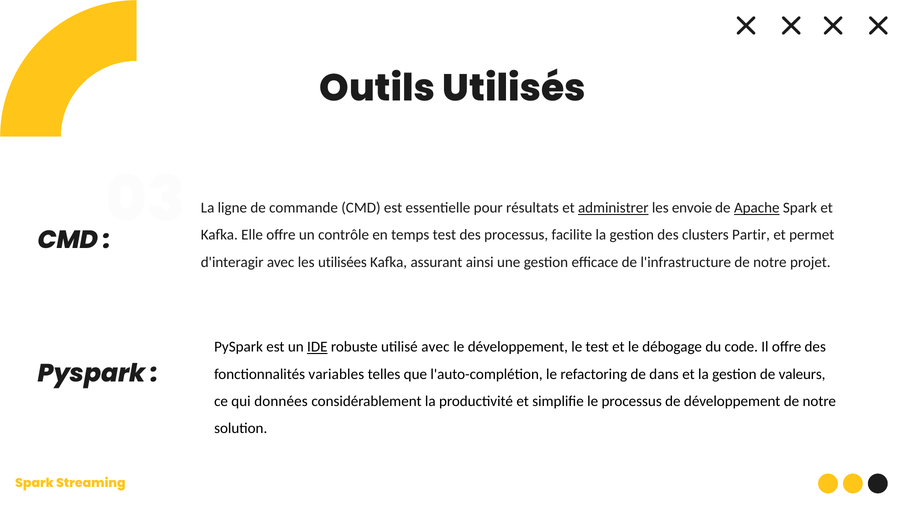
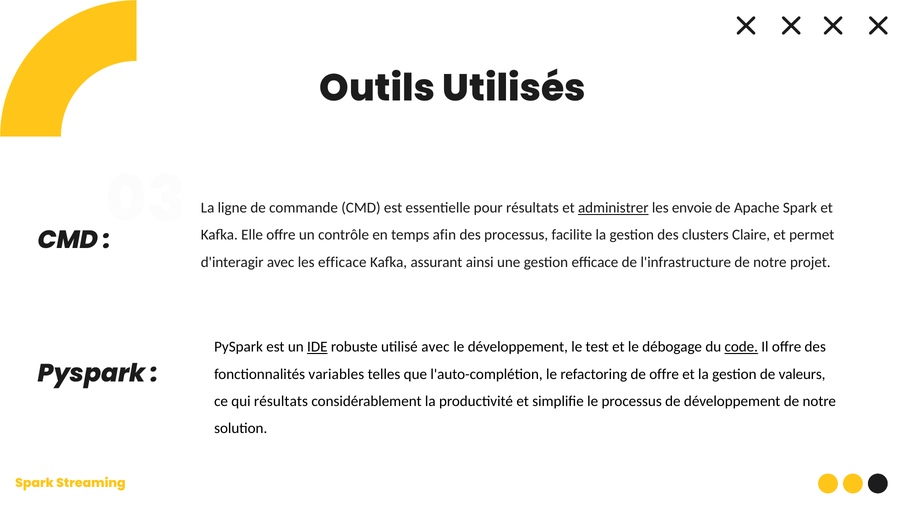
Apache underline: present -> none (757, 208)
temps test: test -> afin (444, 235)
Partir: Partir -> Claire (751, 235)
les utilisées: utilisées -> efficace (342, 262)
code underline: none -> present (741, 347)
de dans: dans -> offre (664, 374)
qui données: données -> résultats (281, 401)
